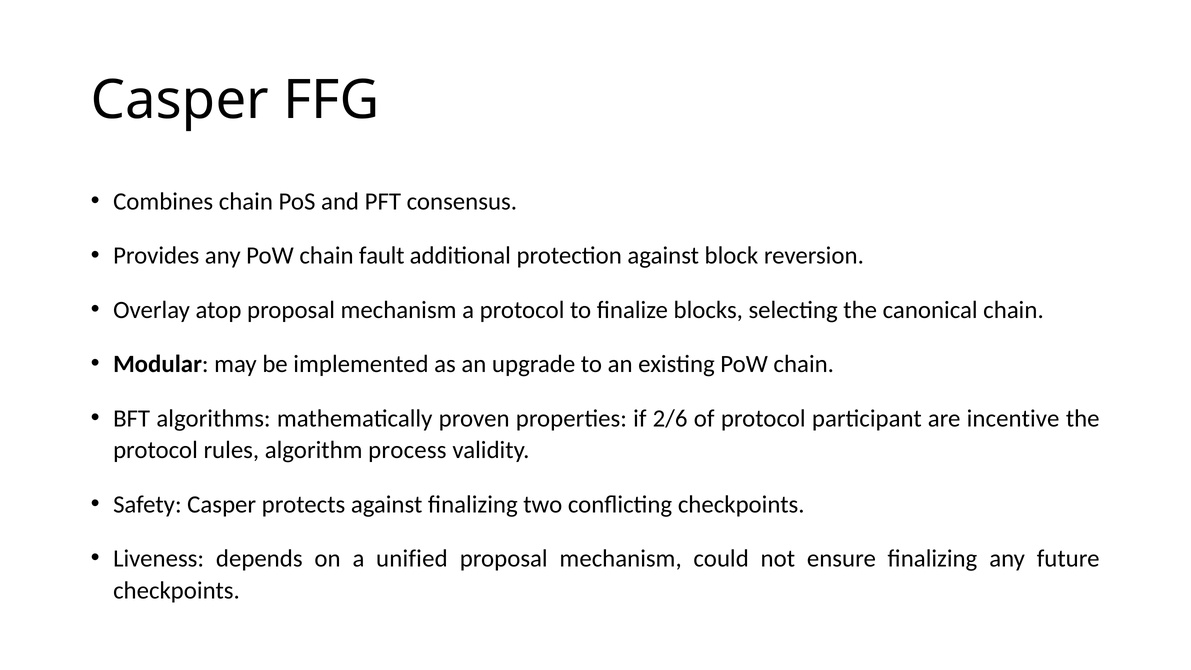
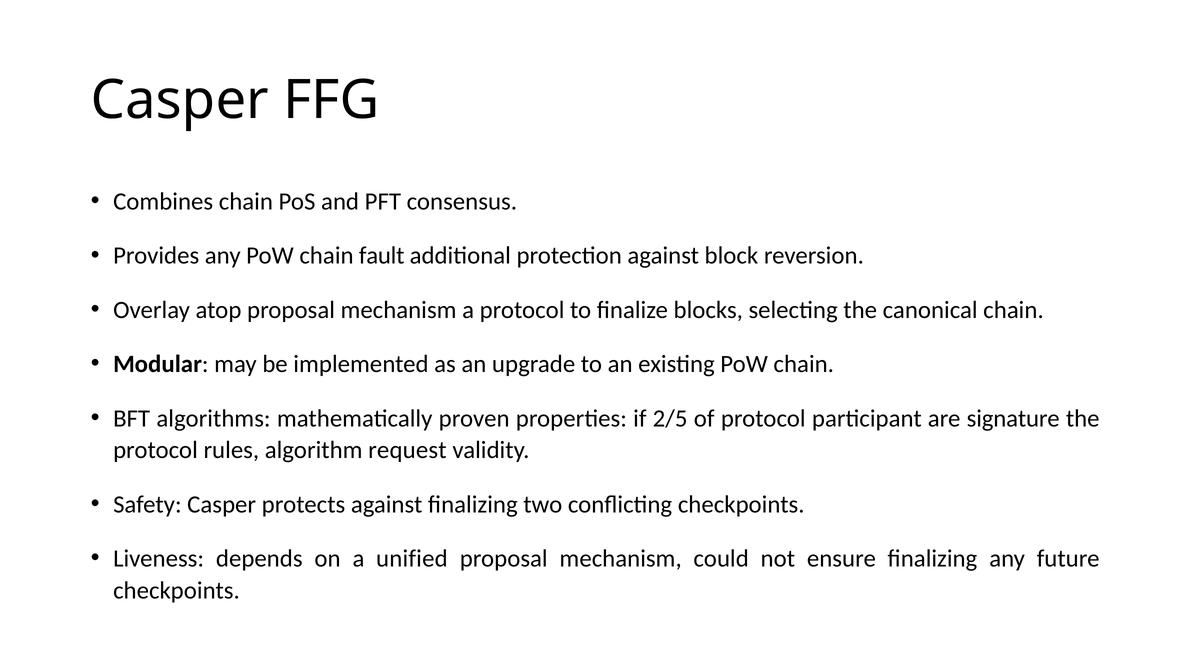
2/6: 2/6 -> 2/5 (670, 418)
incentive: incentive -> signature (1013, 418)
process: process -> request (407, 450)
